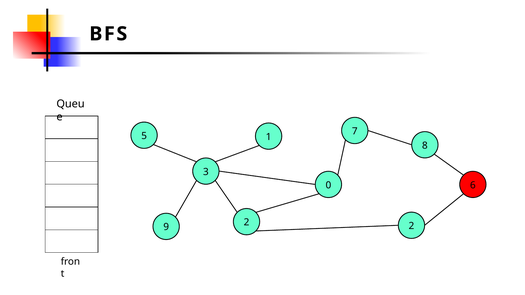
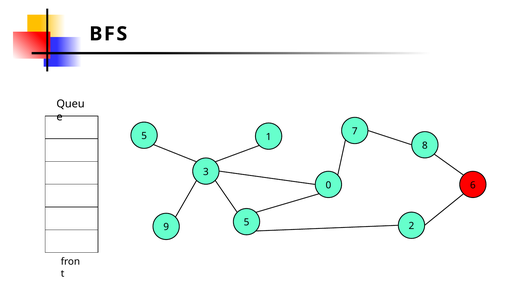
9 2: 2 -> 5 (247, 223)
